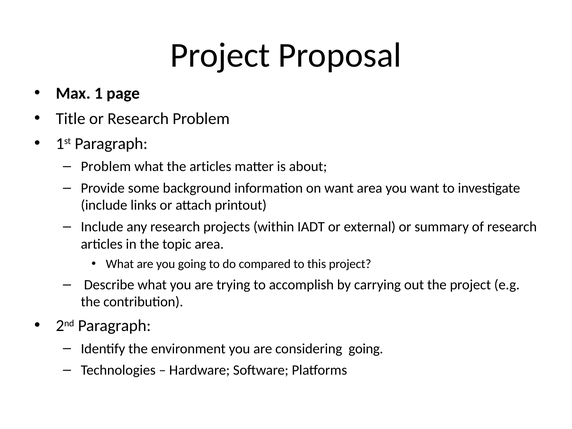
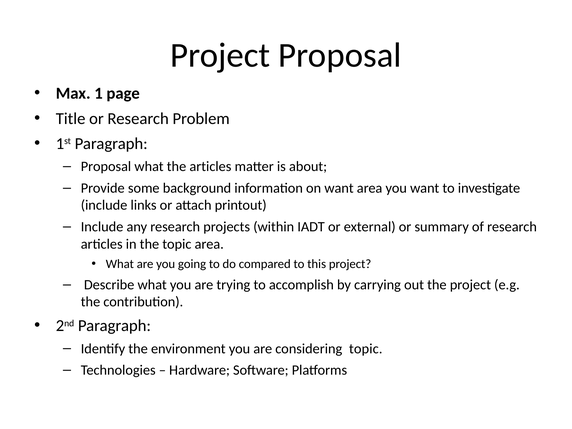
Problem: Problem -> Proposal (106, 166)
considering going: going -> topic (366, 349)
